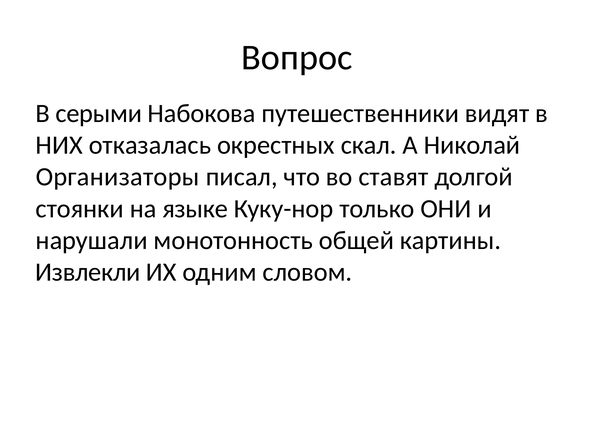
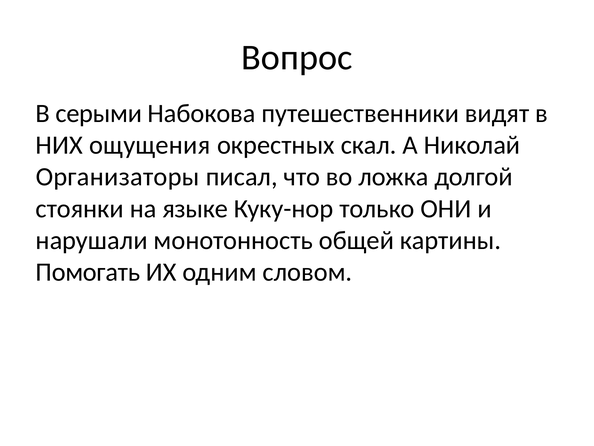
отказалась: отказалась -> ощущения (150, 145)
ставят: ставят -> ложка (393, 177)
Извлекли: Извлекли -> Помогать (88, 272)
